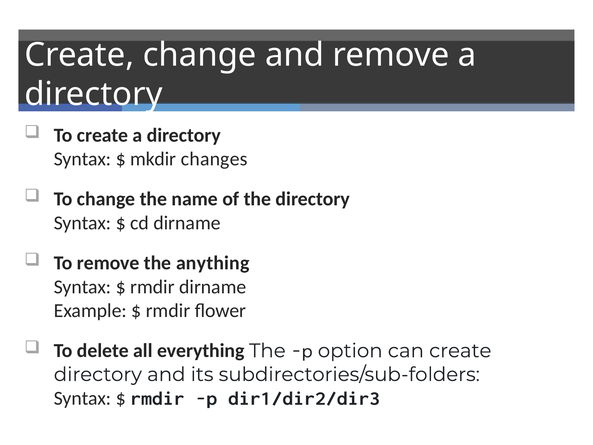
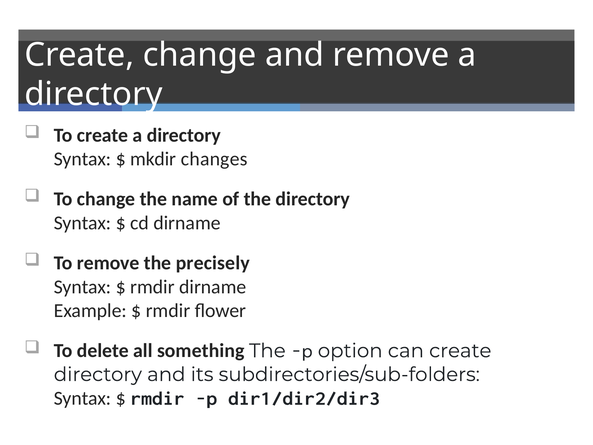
anything: anything -> precisely (213, 263)
everything: everything -> something (201, 351)
